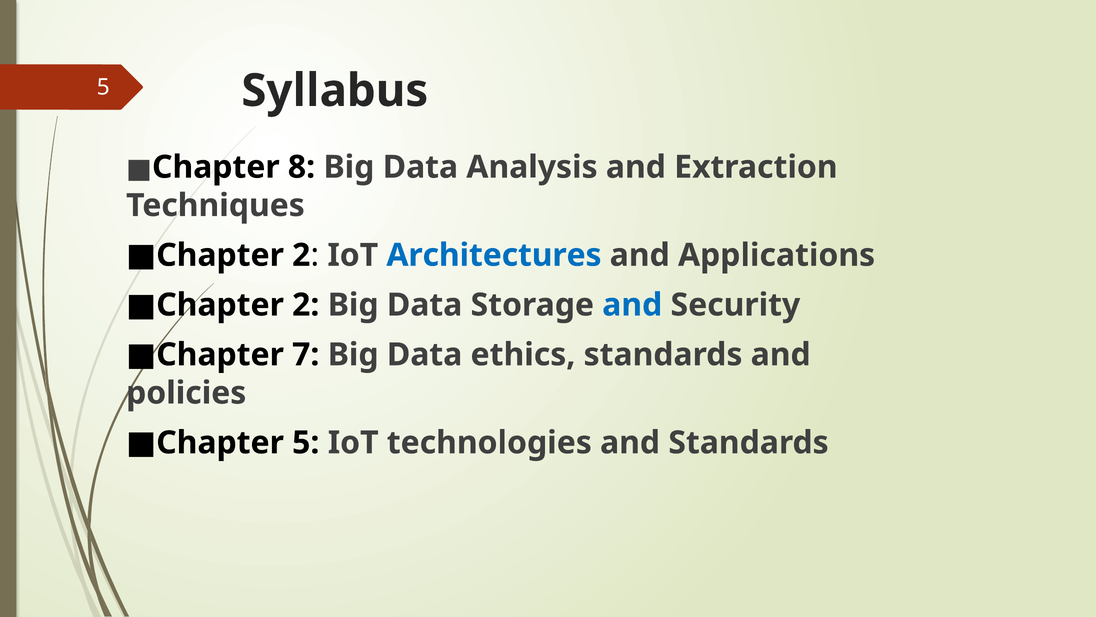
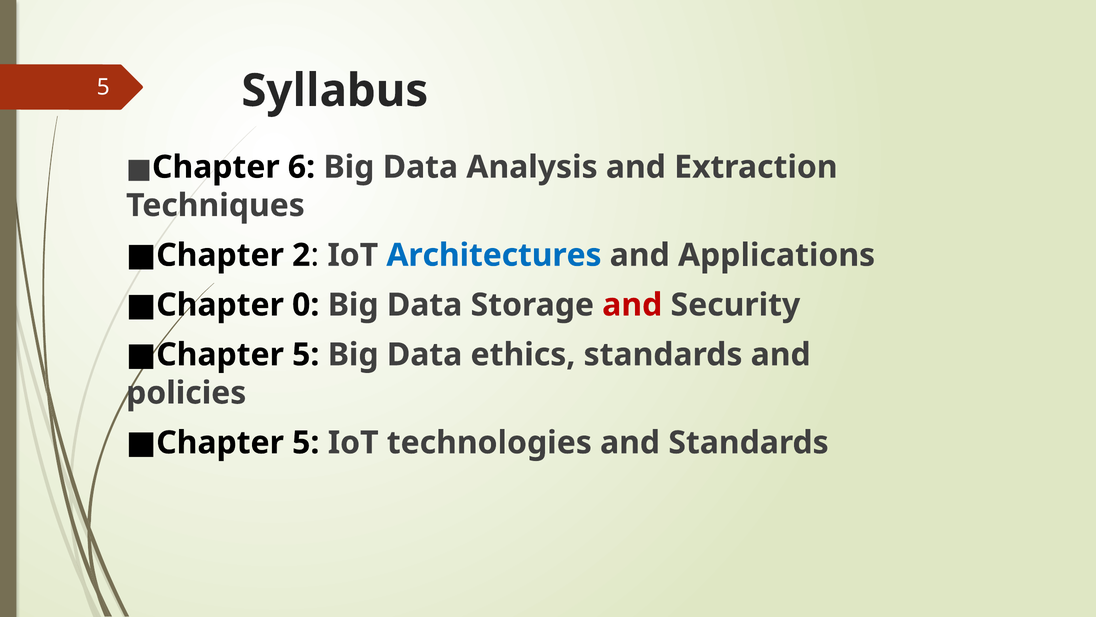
8: 8 -> 6 (301, 167)
2: 2 -> 0 (306, 305)
and colour: blue -> red (632, 305)
7: 7 -> 5 (306, 354)
